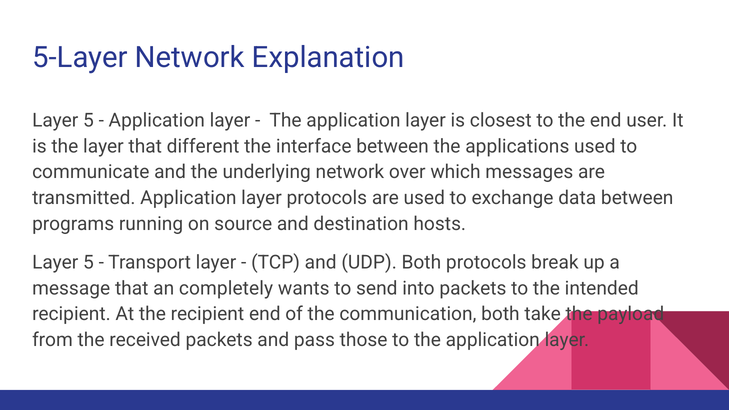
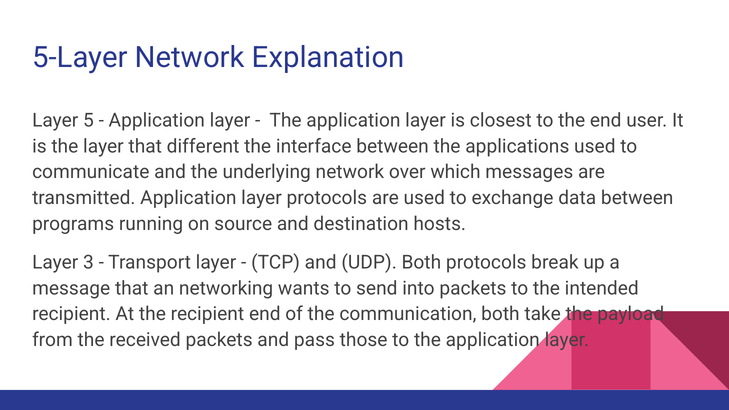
5: 5 -> 3 (88, 262)
completely: completely -> networking (226, 288)
